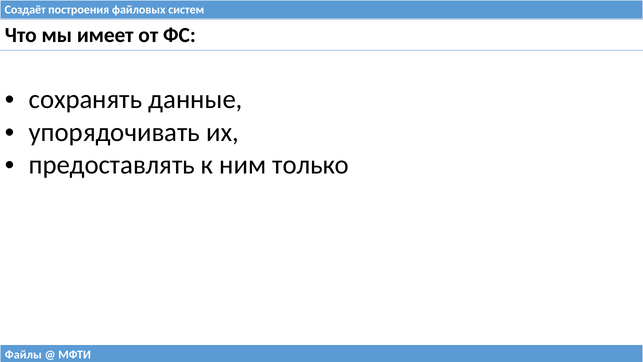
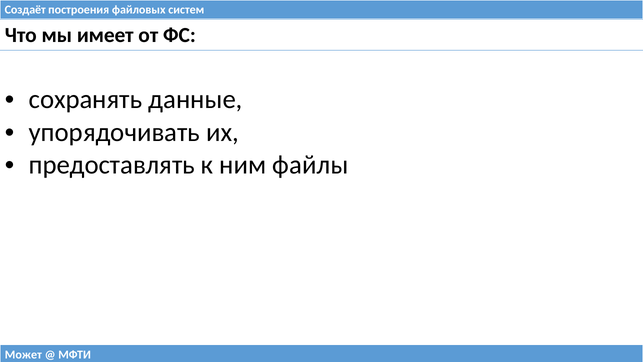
только: только -> файлы (310, 165)
Файлы: Файлы -> Может (23, 354)
